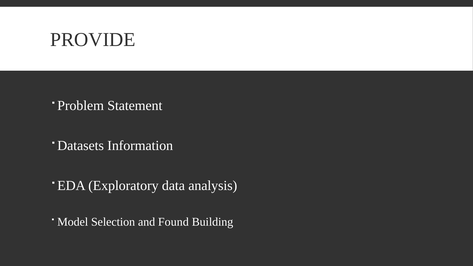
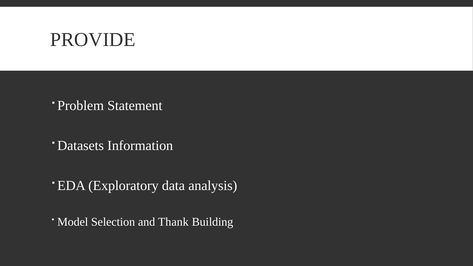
Found: Found -> Thank (173, 222)
